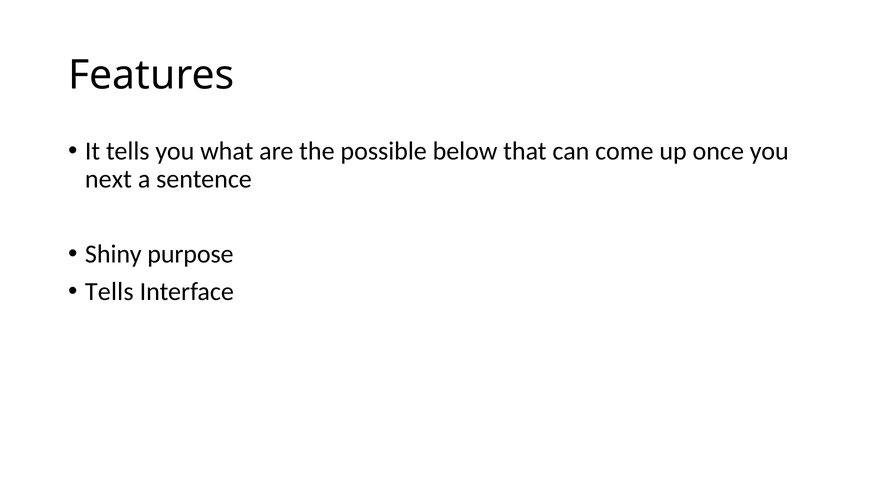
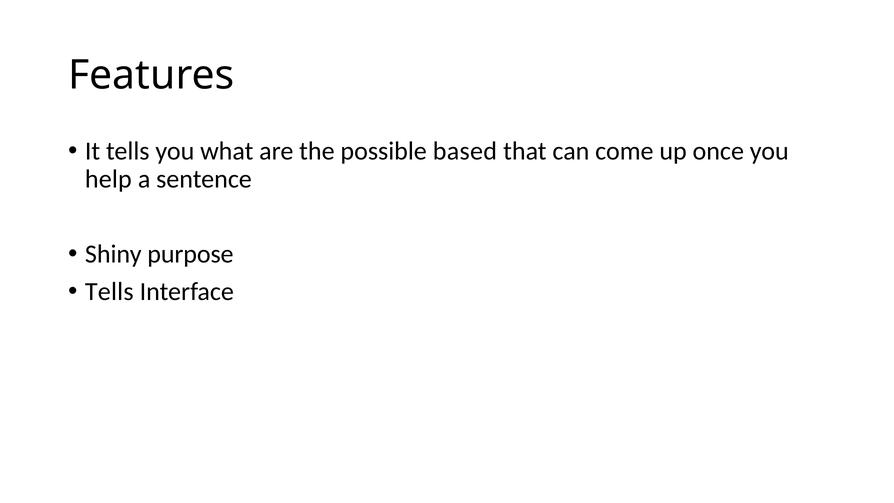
below: below -> based (465, 151)
next: next -> help (108, 179)
